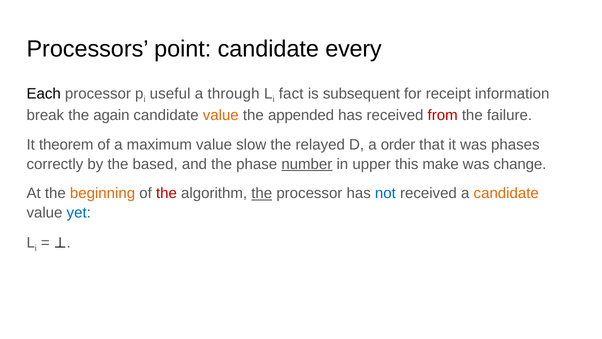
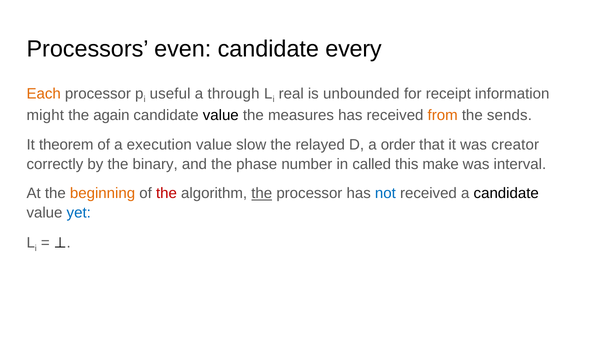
point: point -> even (183, 49)
Each colour: black -> orange (44, 93)
fact: fact -> real (291, 93)
subsequent: subsequent -> unbounded (361, 93)
break: break -> might (45, 115)
value colour: orange -> black (221, 115)
appended: appended -> measures (301, 115)
from colour: red -> orange (443, 115)
failure: failure -> sends (509, 115)
maximum: maximum -> execution (159, 145)
phases: phases -> creator (515, 145)
based: based -> binary (155, 164)
number underline: present -> none (307, 164)
upper: upper -> called (372, 164)
change: change -> interval (520, 164)
candidate colour: orange -> black (506, 193)
